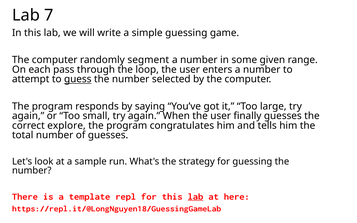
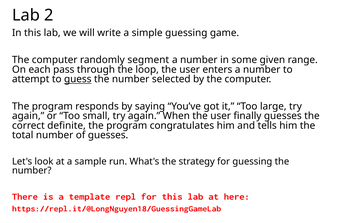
7: 7 -> 2 (49, 15)
explore: explore -> definite (67, 126)
lab underline: present -> none (195, 197)
